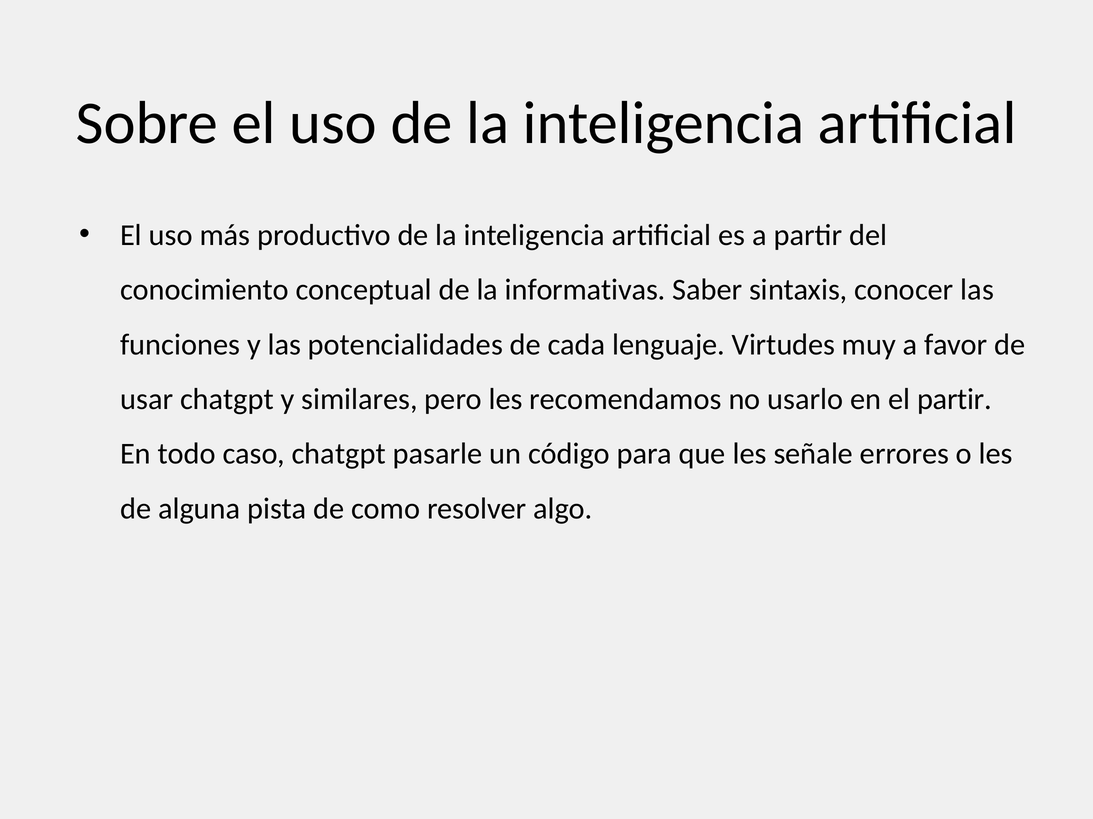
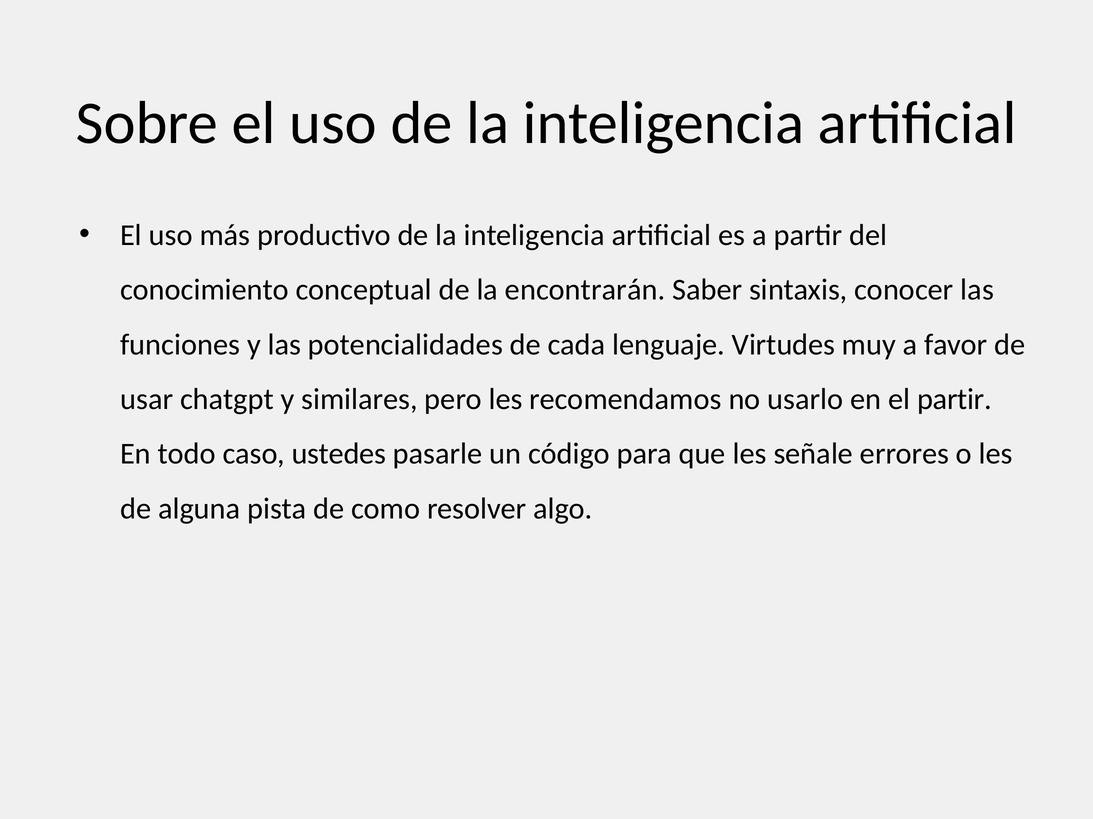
informativas: informativas -> encontrarán (585, 290)
caso chatgpt: chatgpt -> ustedes (339, 454)
